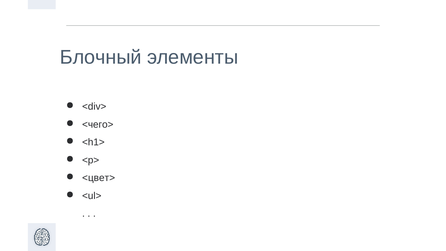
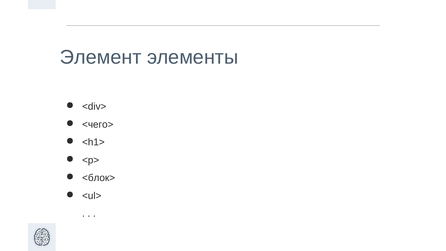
Блочный: Блочный -> Элемент (101, 57)
<цвет>: <цвет> -> <блок> (99, 178)
